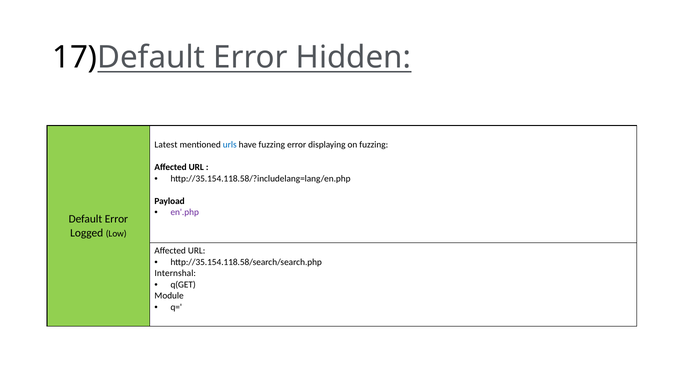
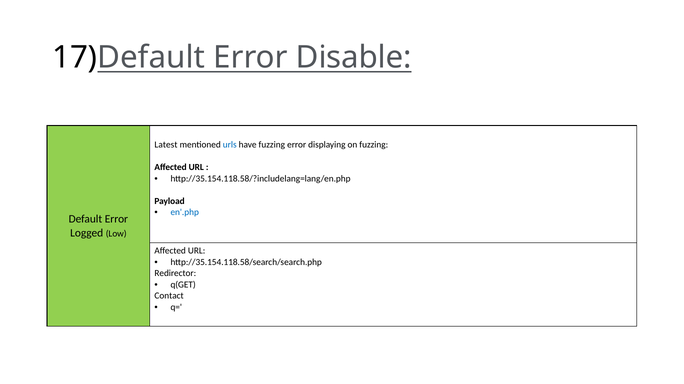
Hidden: Hidden -> Disable (354, 57)
en'.php colour: purple -> blue (185, 213)
Internshal: Internshal -> Redirector (175, 274)
Module: Module -> Contact (169, 296)
